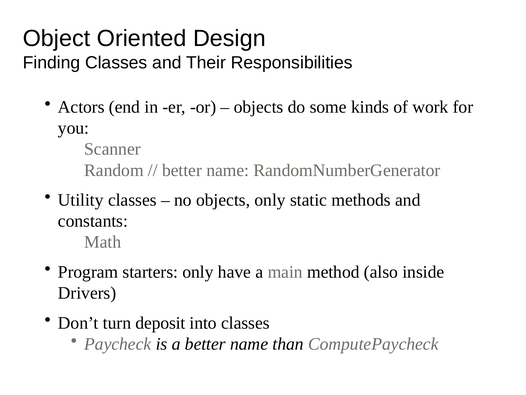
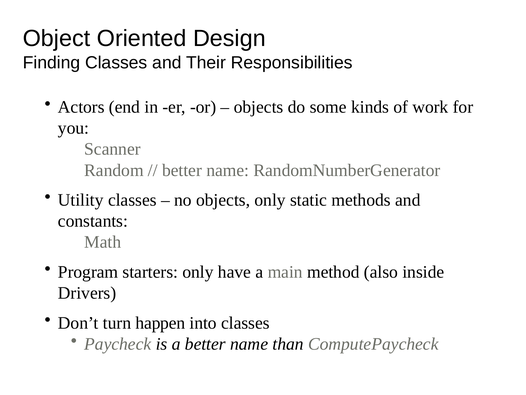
deposit: deposit -> happen (160, 323)
